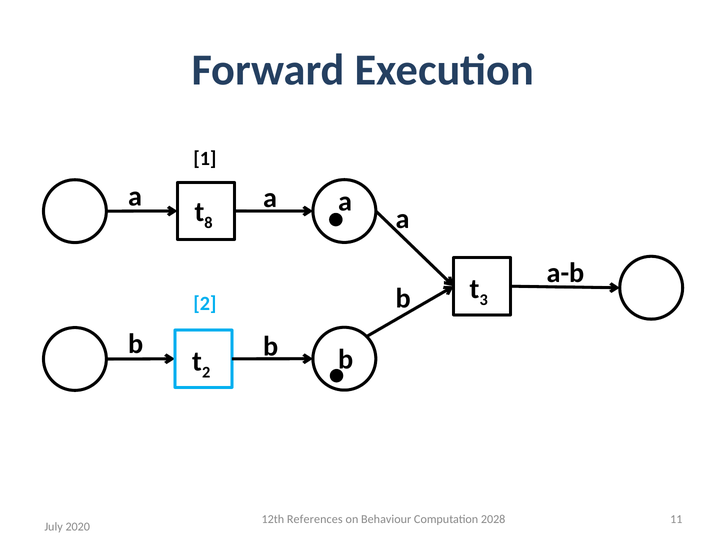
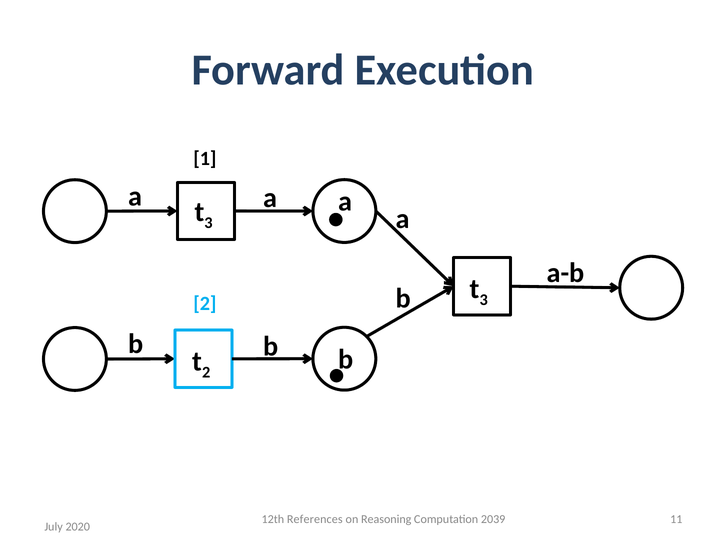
8: 8 -> 3 (208, 223)
Behaviour: Behaviour -> Reasoning (386, 520)
2028: 2028 -> 2039 (493, 520)
